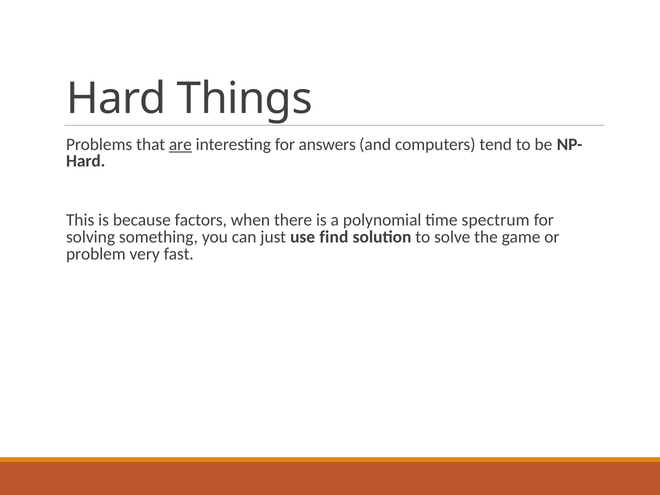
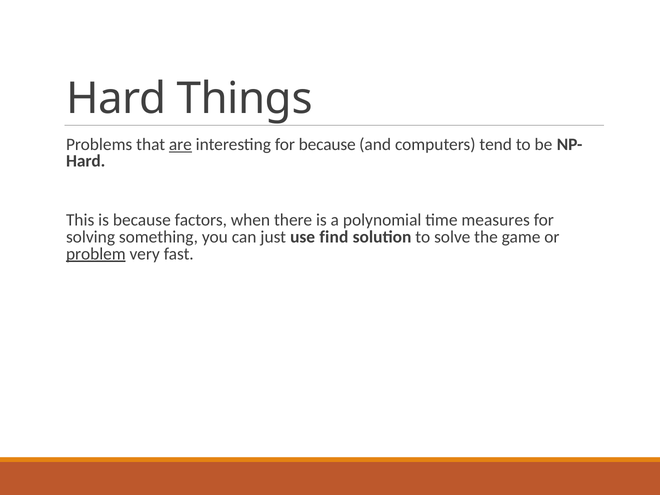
for answers: answers -> because (327, 144)
time spectrum: spectrum -> measures (496, 220)
problem underline: none -> present (96, 254)
